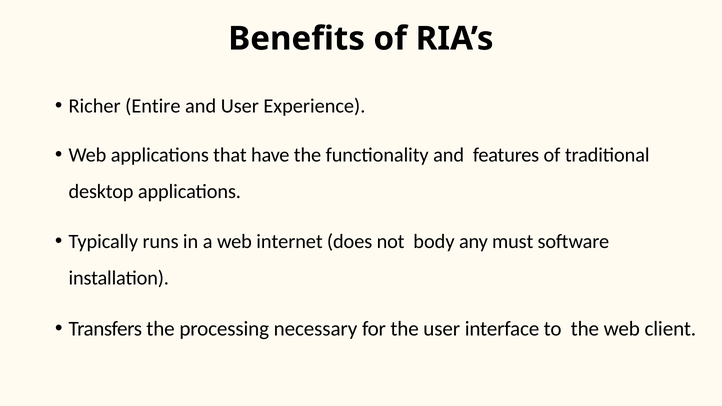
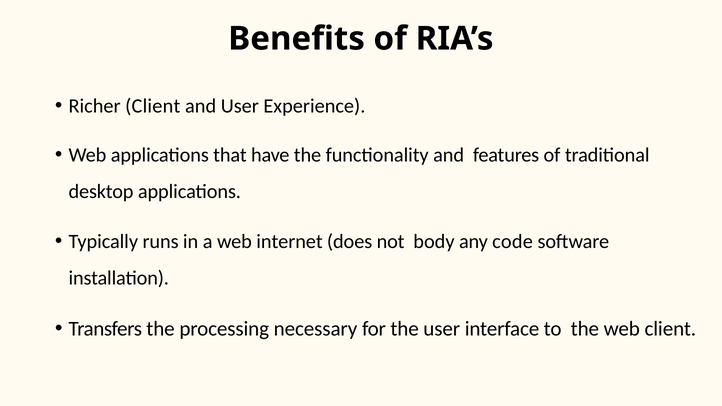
Richer Entire: Entire -> Client (153, 106)
must: must -> code (513, 242)
